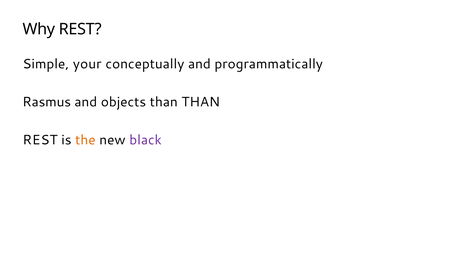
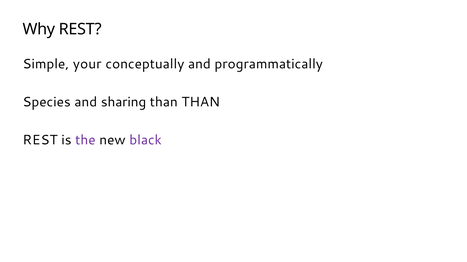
Rasmus: Rasmus -> Species (47, 102)
objects: objects -> sharing (124, 102)
the colour: orange -> purple (85, 140)
